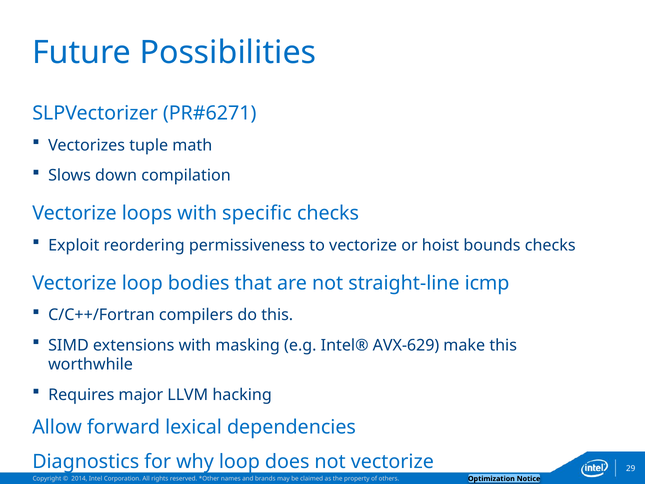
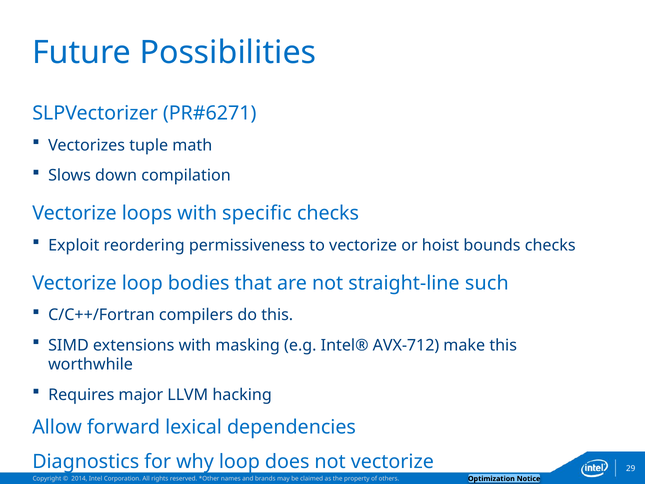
icmp: icmp -> such (487, 283)
AVX-629: AVX-629 -> AVX-712 (406, 345)
